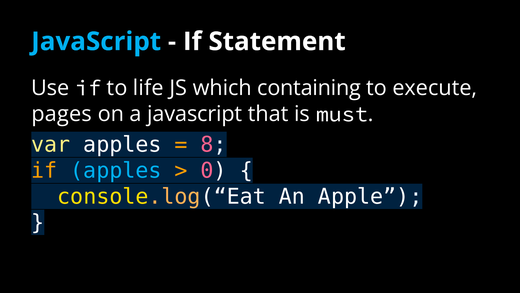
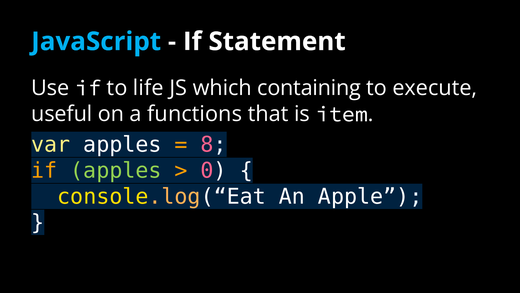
pages: pages -> useful (62, 114)
a javascript: javascript -> functions (195, 114)
must: must -> item (342, 114)
apples colour: light blue -> light green (116, 170)
